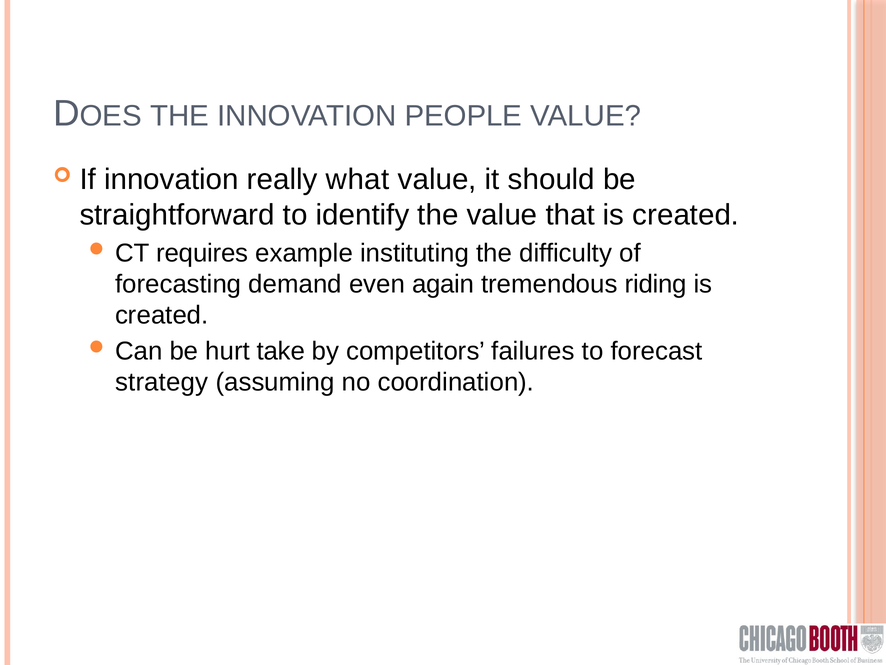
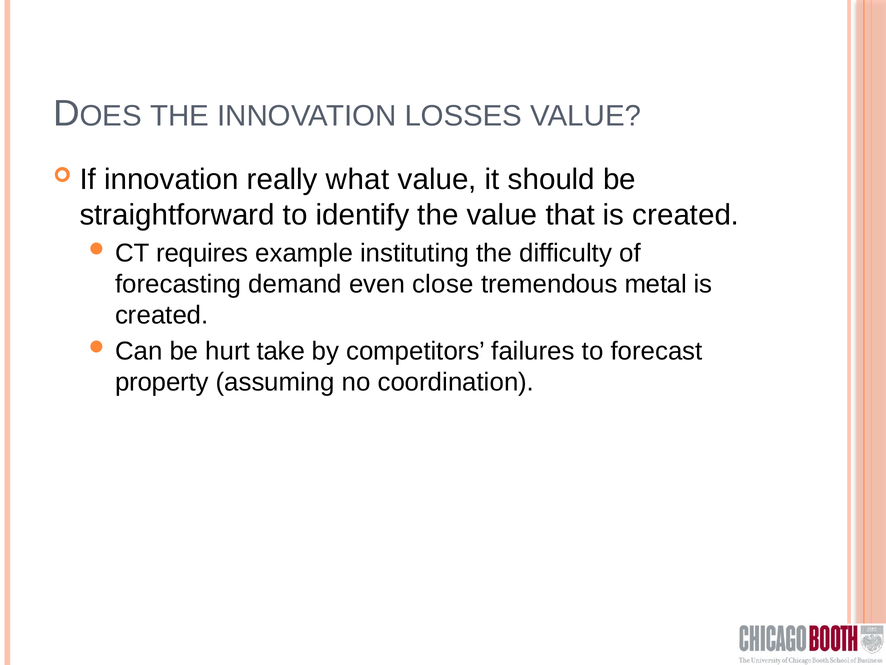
PEOPLE: PEOPLE -> LOSSES (463, 116)
again: again -> close (443, 284)
riding: riding -> metal (656, 284)
strategy: strategy -> property (162, 382)
